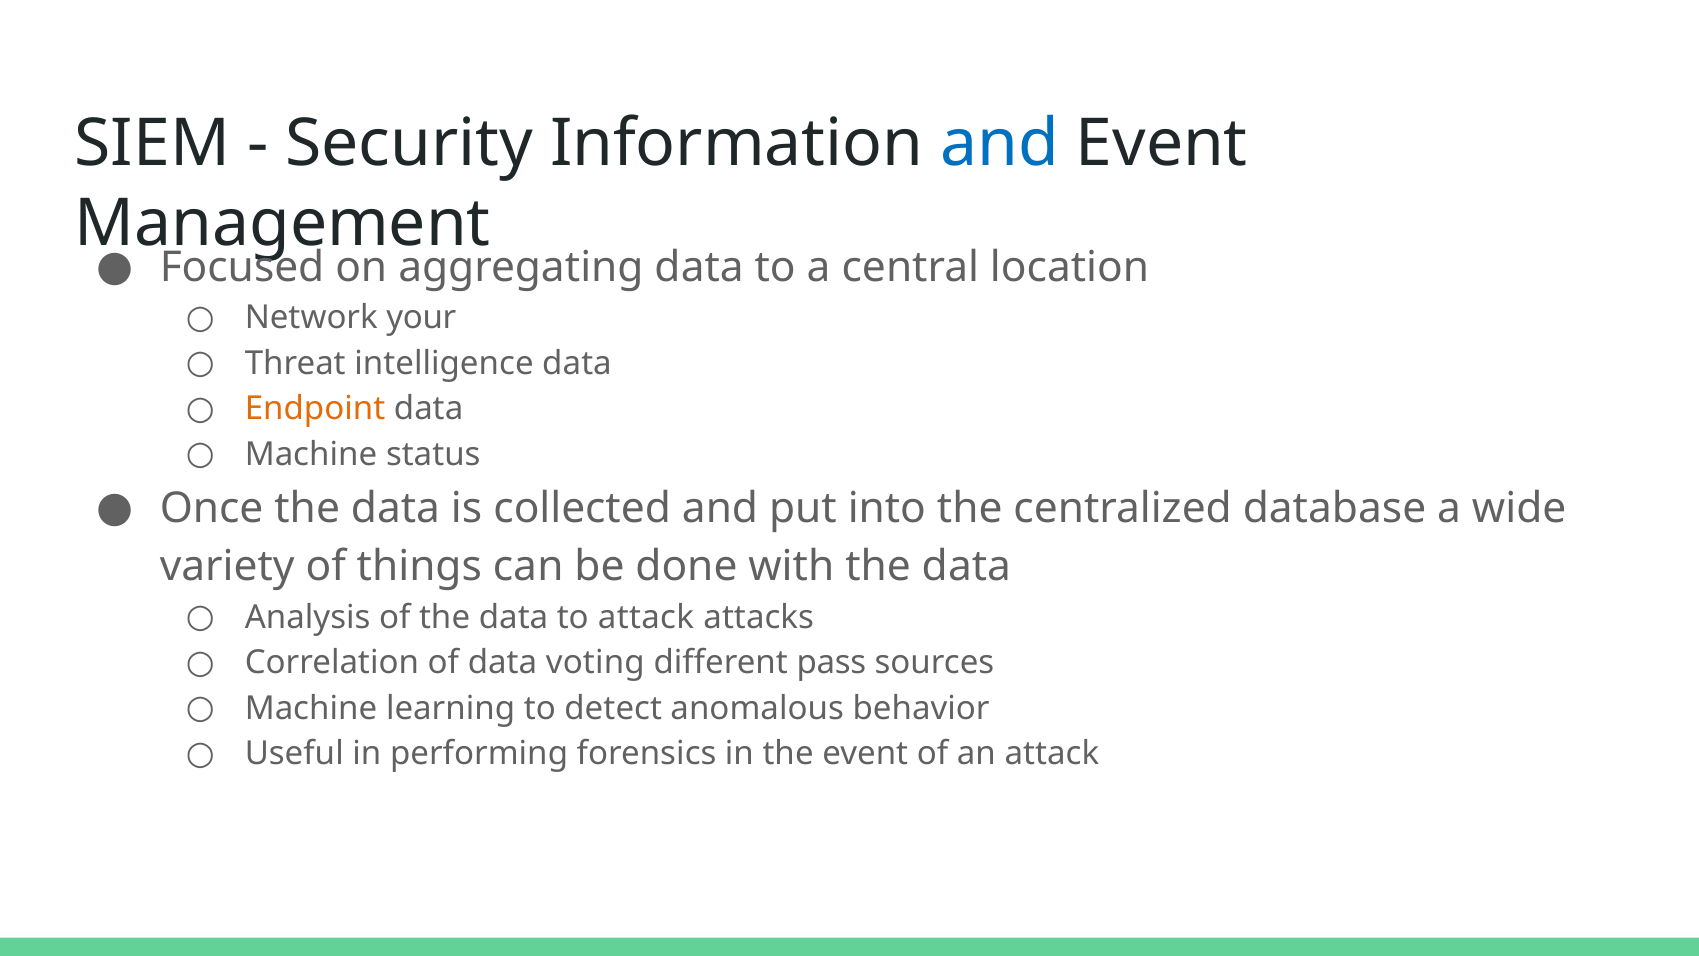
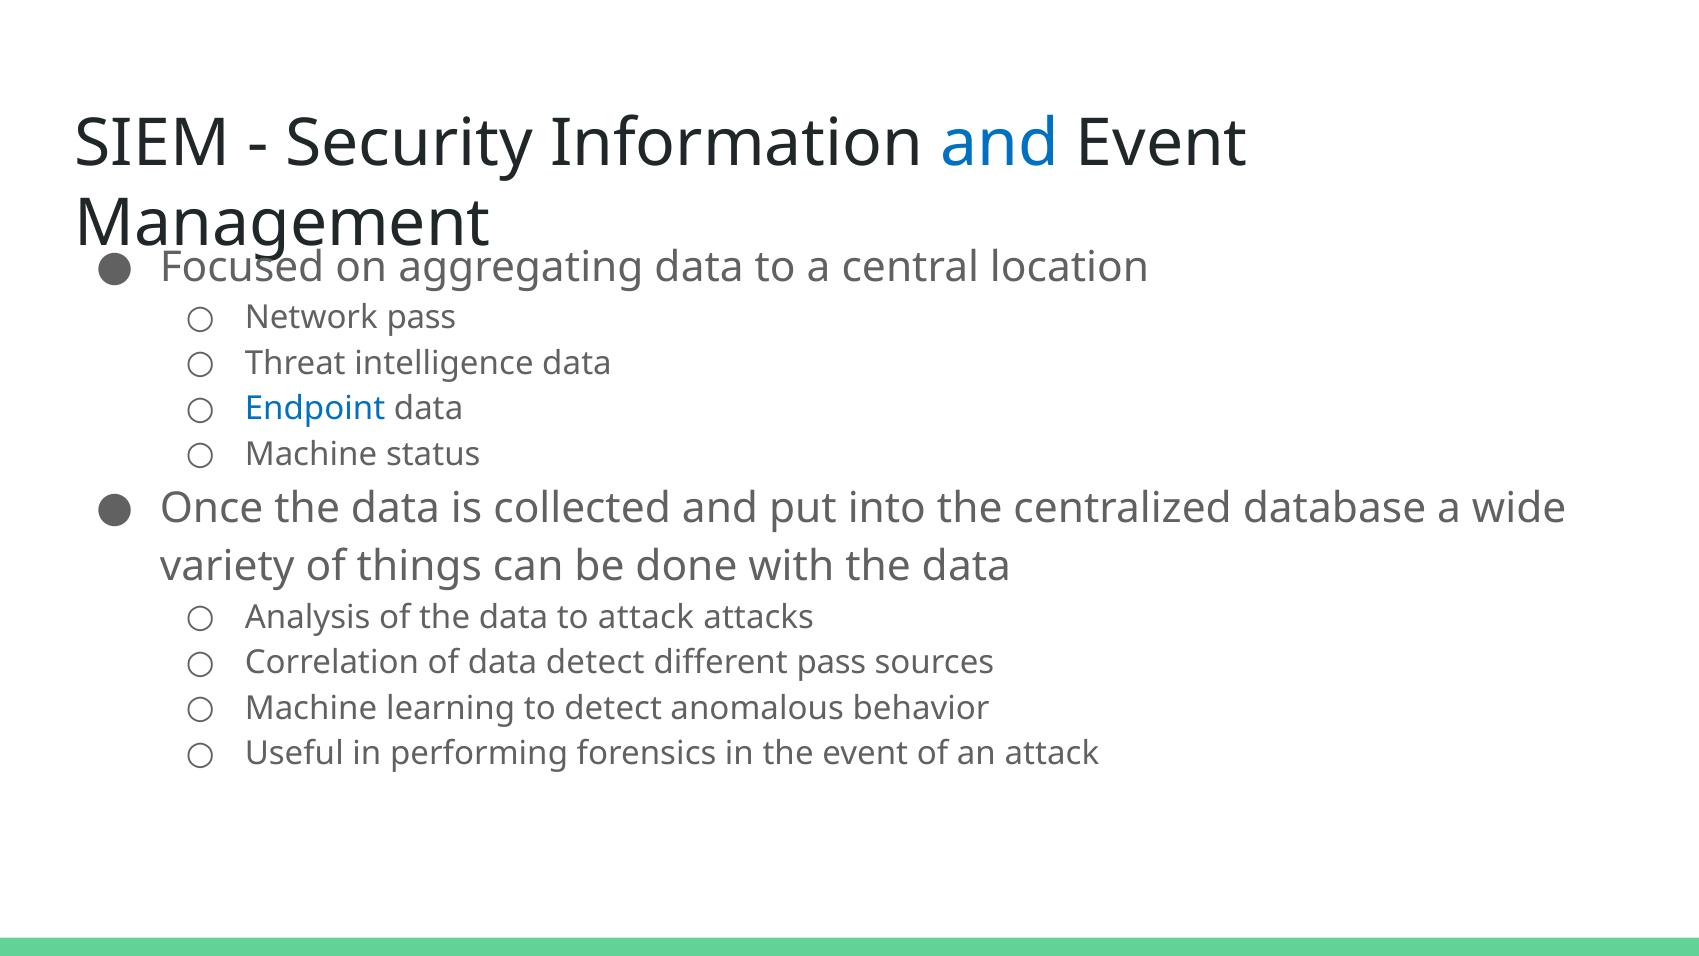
Network your: your -> pass (421, 318)
Endpoint colour: orange -> blue (315, 409)
data voting: voting -> detect (595, 663)
